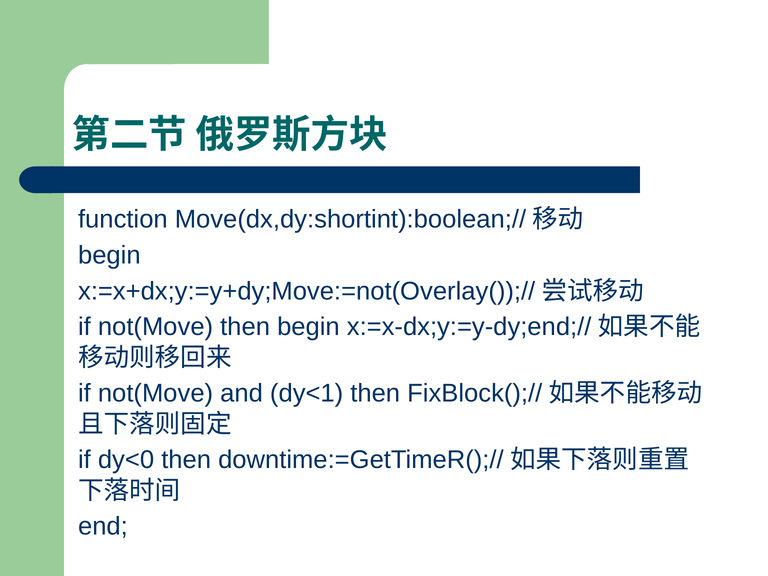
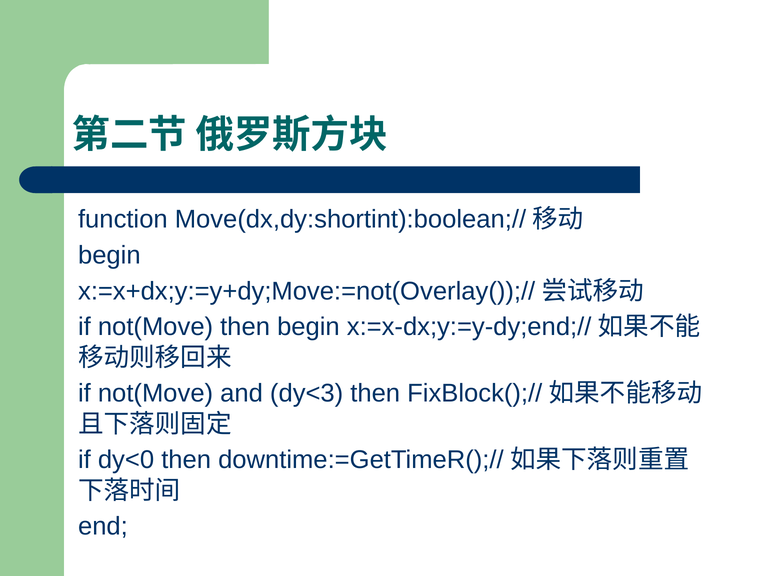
dy<1: dy<1 -> dy<3 (307, 393)
